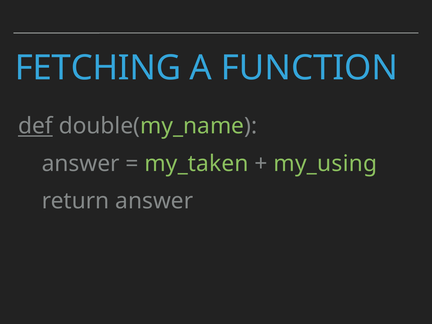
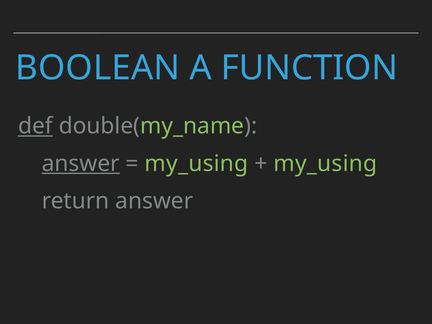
FETCHING: FETCHING -> BOOLEAN (98, 68)
answer underline: none -> present (81, 164)
my_taken: my_taken -> my_using (196, 164)
